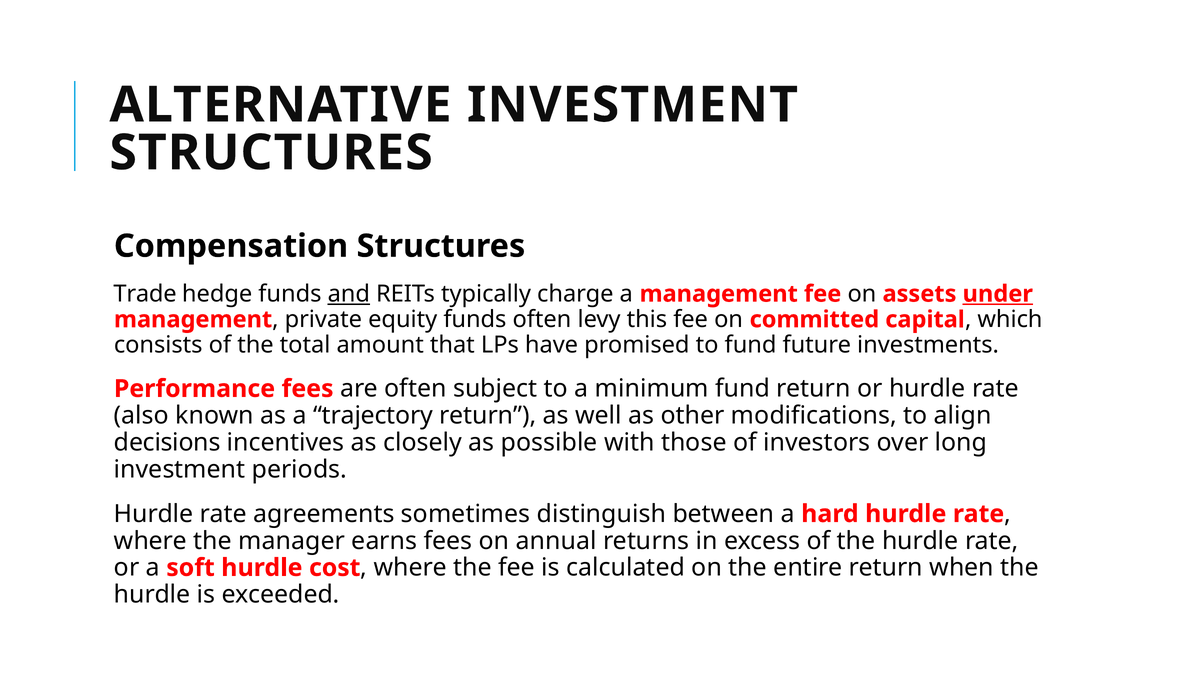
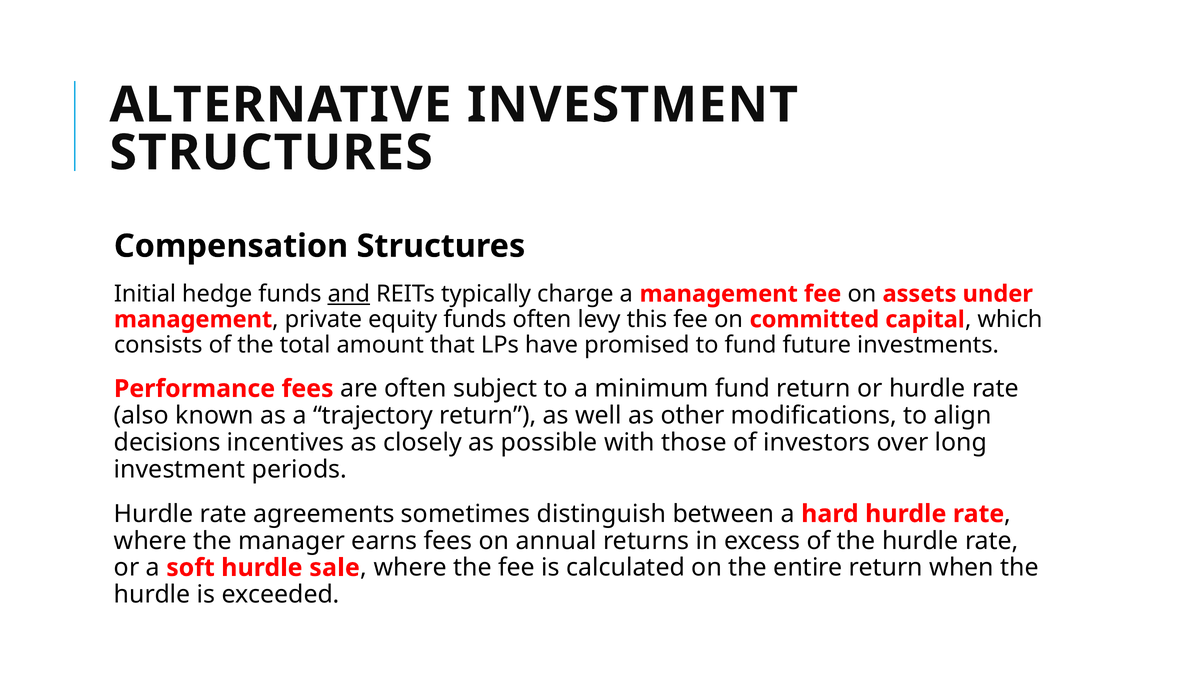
Trade: Trade -> Initial (145, 294)
under underline: present -> none (998, 294)
cost: cost -> sale (335, 568)
